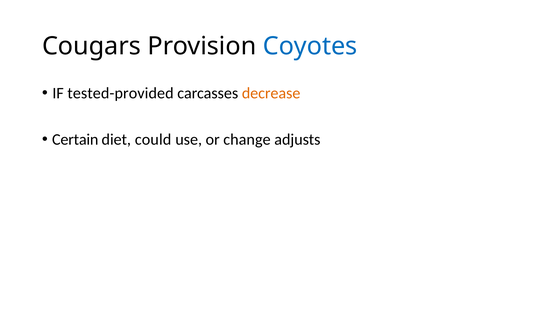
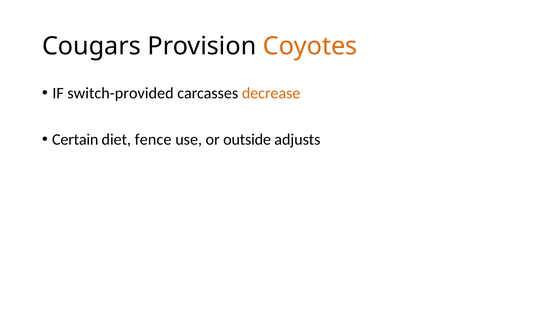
Coyotes colour: blue -> orange (310, 46)
tested-provided: tested-provided -> switch-provided (121, 93)
could: could -> fence (153, 139)
change: change -> outside (247, 139)
